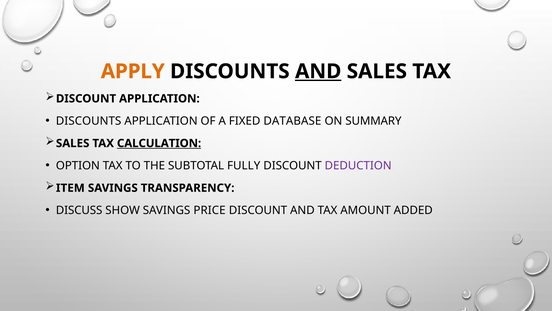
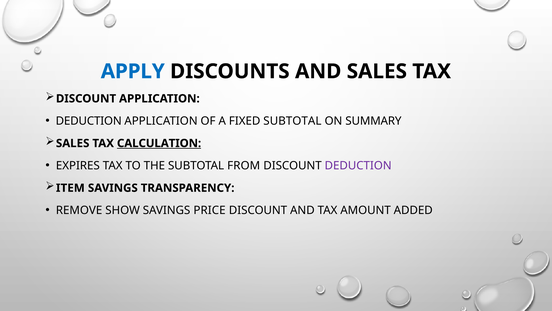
APPLY colour: orange -> blue (133, 71)
AND underline: present -> none (318, 71)
DISCOUNTS: DISCOUNTS -> DEDUCTION (89, 121)
FIXED DATABASE: DATABASE -> SUBTOTAL (292, 121)
OPTION: OPTION -> EXPIRES (78, 165)
FULLY: FULLY -> FROM (244, 165)
DISCUSS: DISCUSS -> REMOVE (79, 210)
